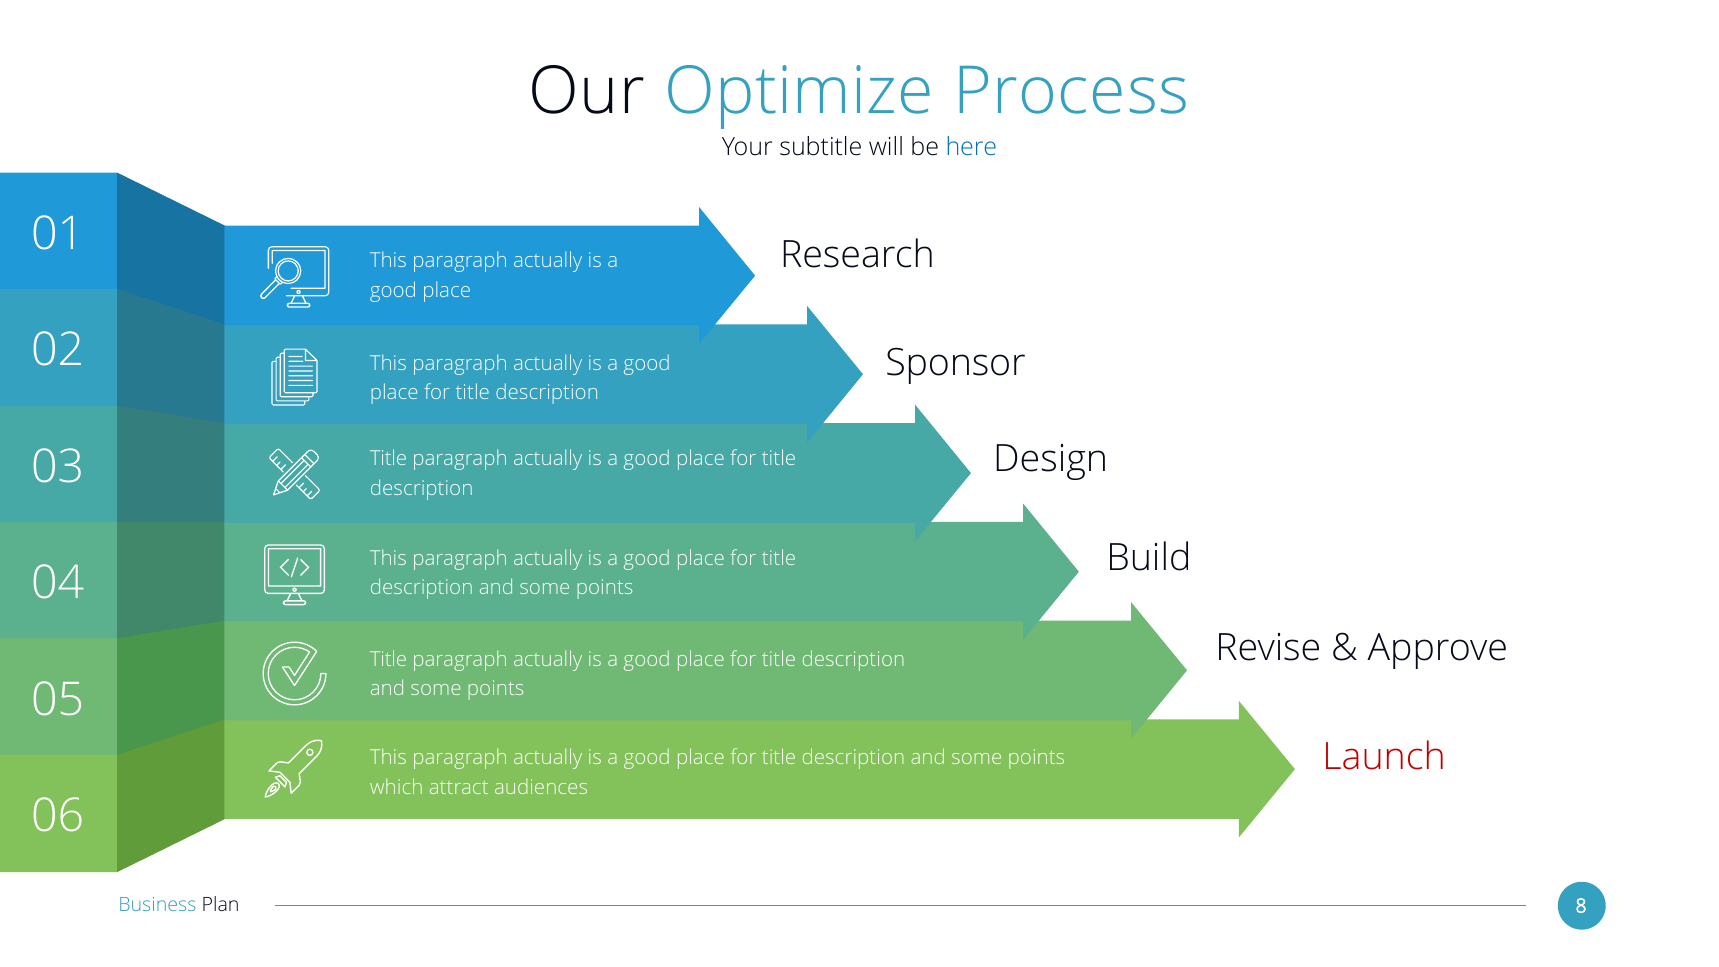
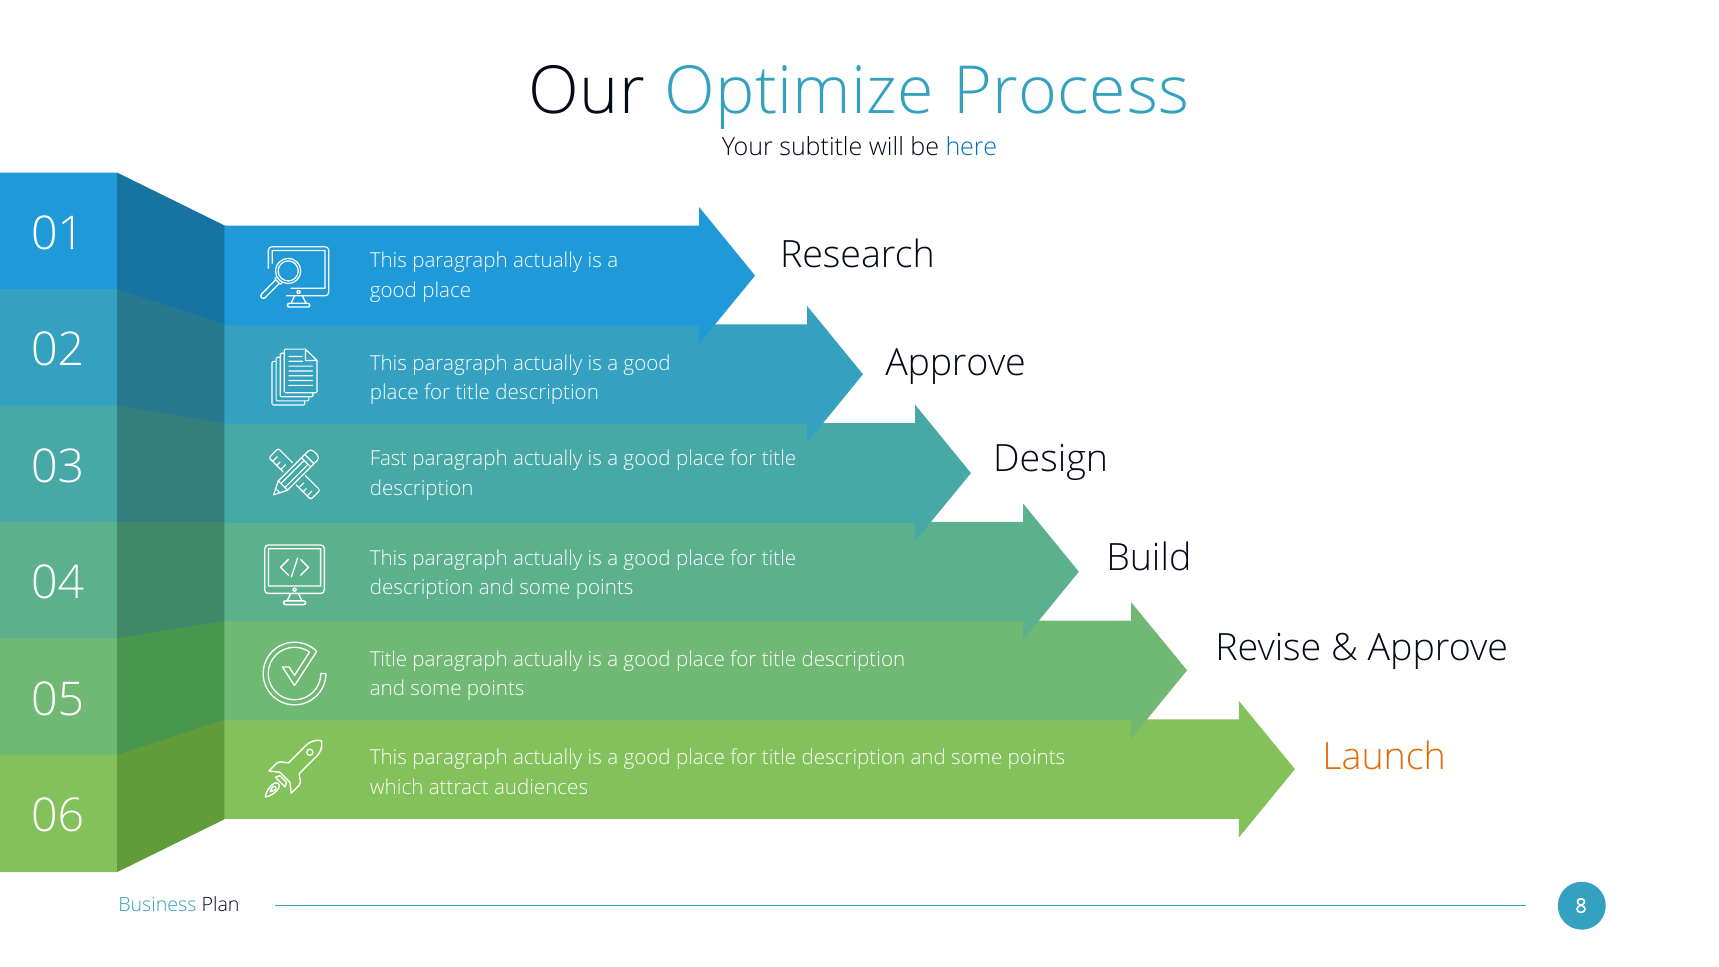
Sponsor: Sponsor -> Approve (956, 364)
Title: Title -> Fast (388, 459)
Launch colour: red -> orange (1384, 757)
